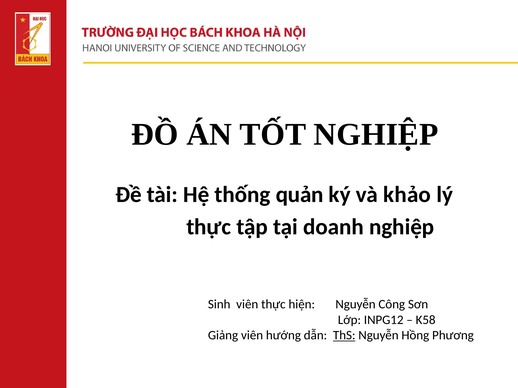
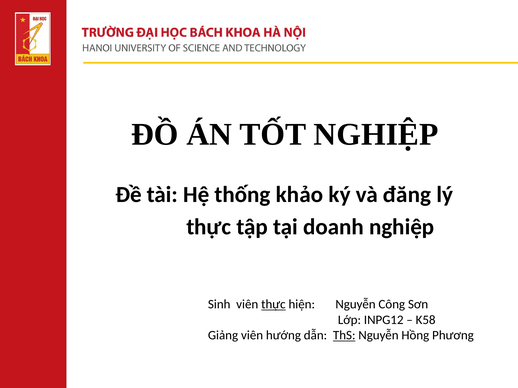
quản: quản -> khảo (299, 195)
khảo: khảo -> đăng (407, 195)
thực underline: none -> present (273, 305)
